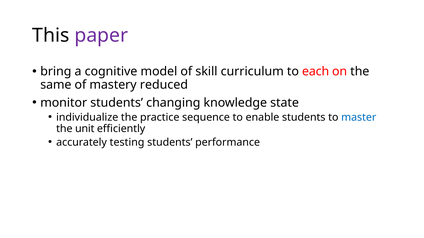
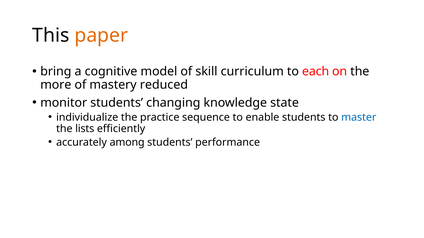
paper colour: purple -> orange (101, 36)
same: same -> more (56, 85)
unit: unit -> lists (85, 129)
testing: testing -> among (127, 143)
